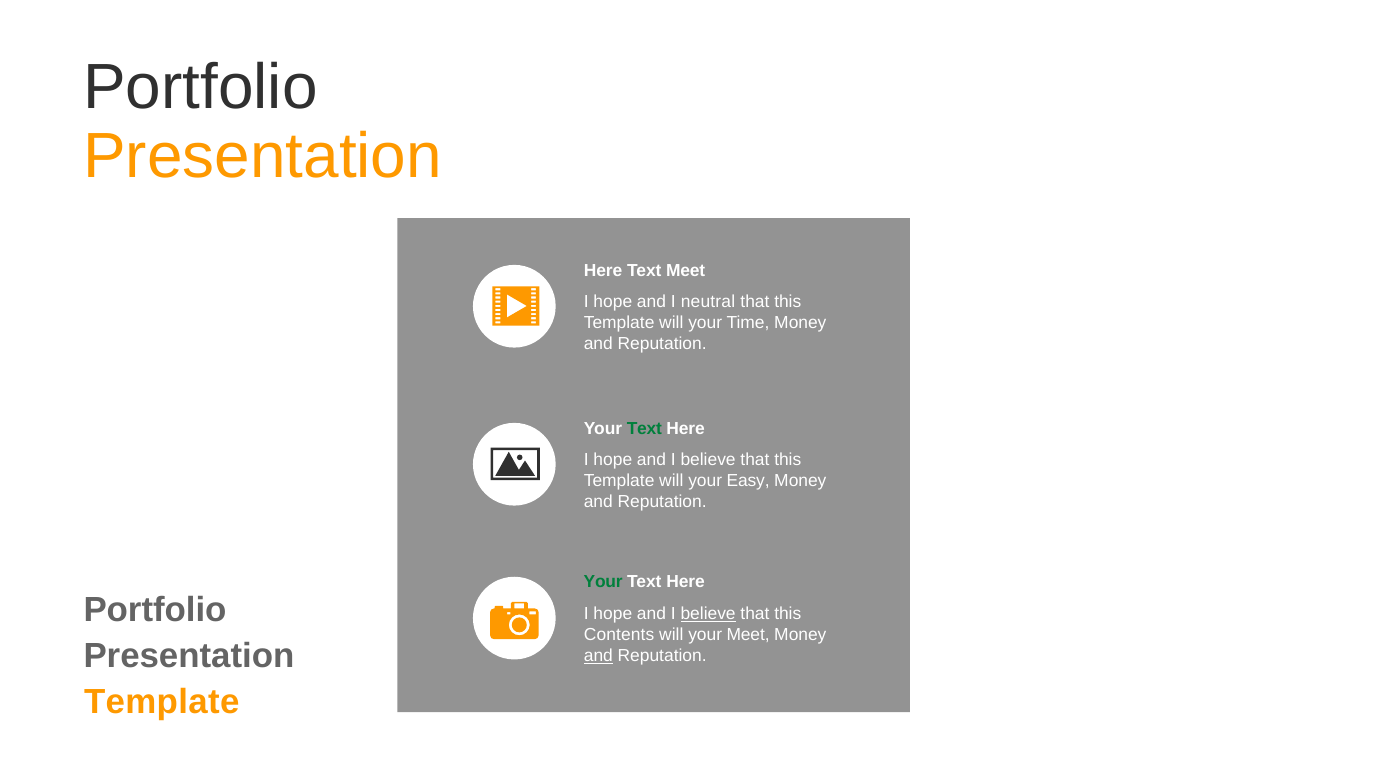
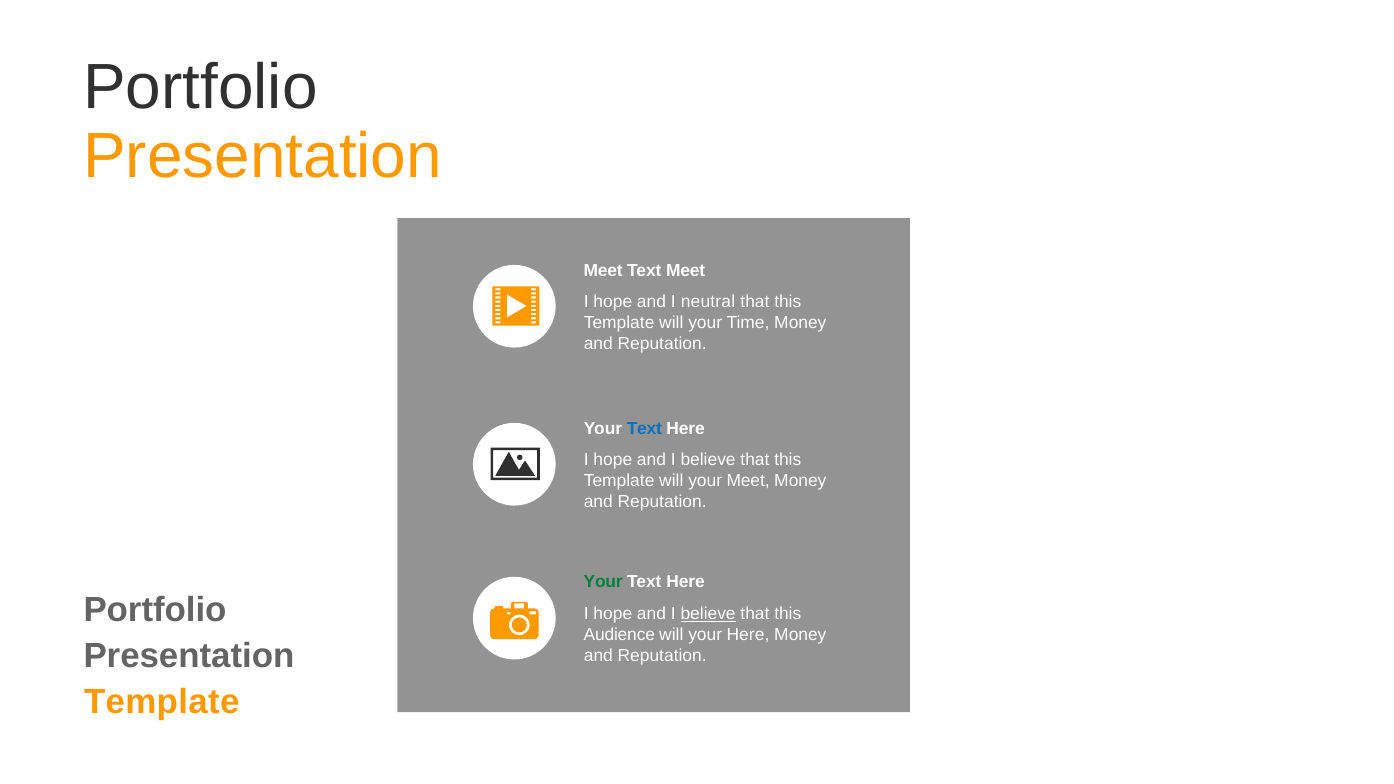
Here: Here -> Meet (603, 270)
Text colour: green -> blue (644, 428)
your Easy: Easy -> Meet (748, 481)
Contents: Contents -> Audience (619, 635)
your Meet: Meet -> Here (748, 635)
and underline: present -> none (598, 656)
